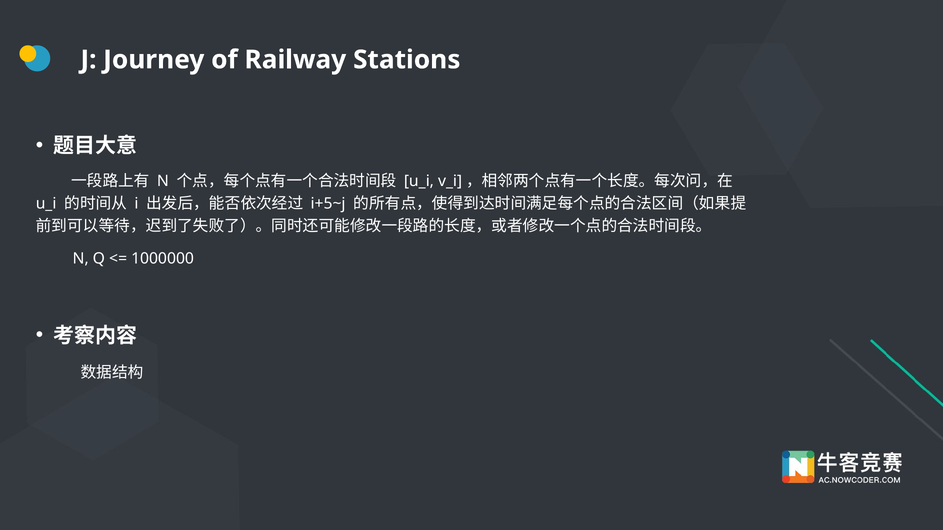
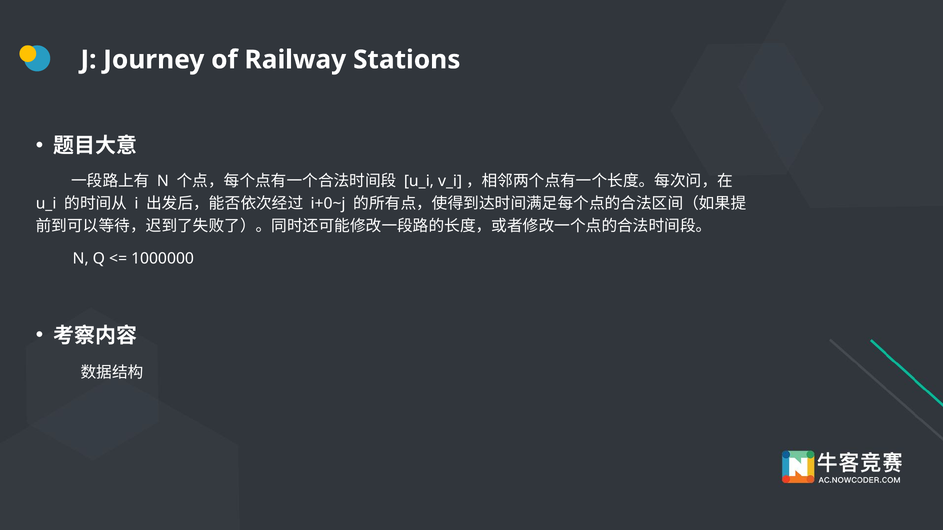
i+5~j: i+5~j -> i+0~j (328, 204)
